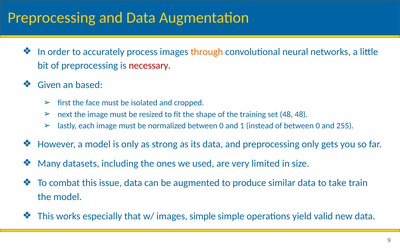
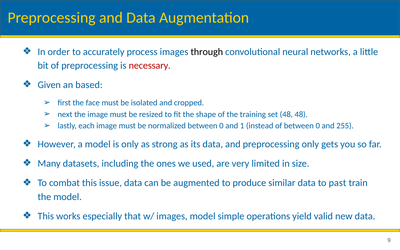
through colour: orange -> black (207, 52)
take: take -> past (337, 183)
images simple: simple -> model (203, 216)
